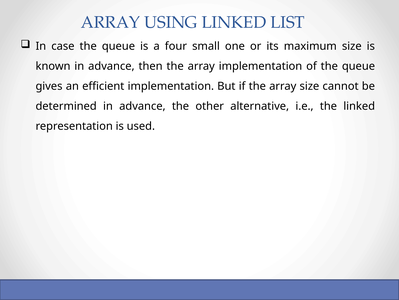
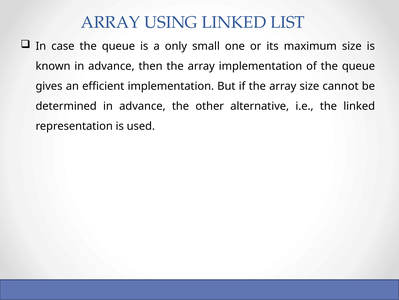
four: four -> only (176, 46)
